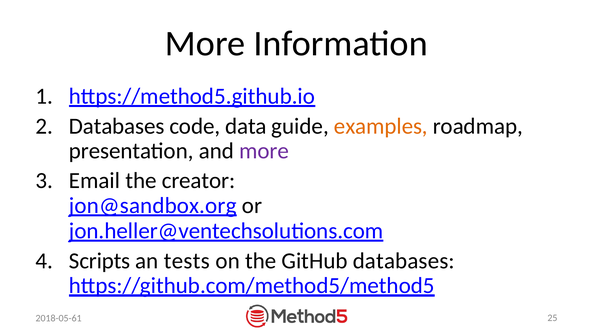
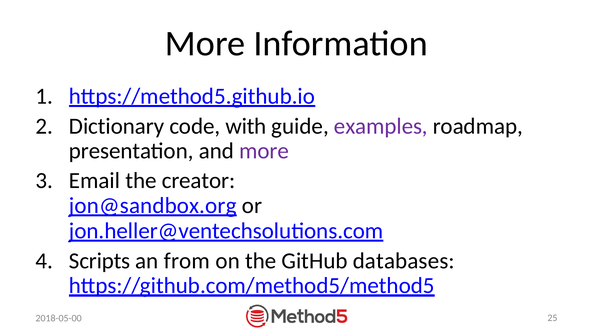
Databases: Databases -> Dictionary (117, 126)
data: data -> with (246, 126)
examples colour: orange -> purple (381, 126)
tests: tests -> from (187, 261)
2018-05-61: 2018-05-61 -> 2018-05-00 (59, 319)
